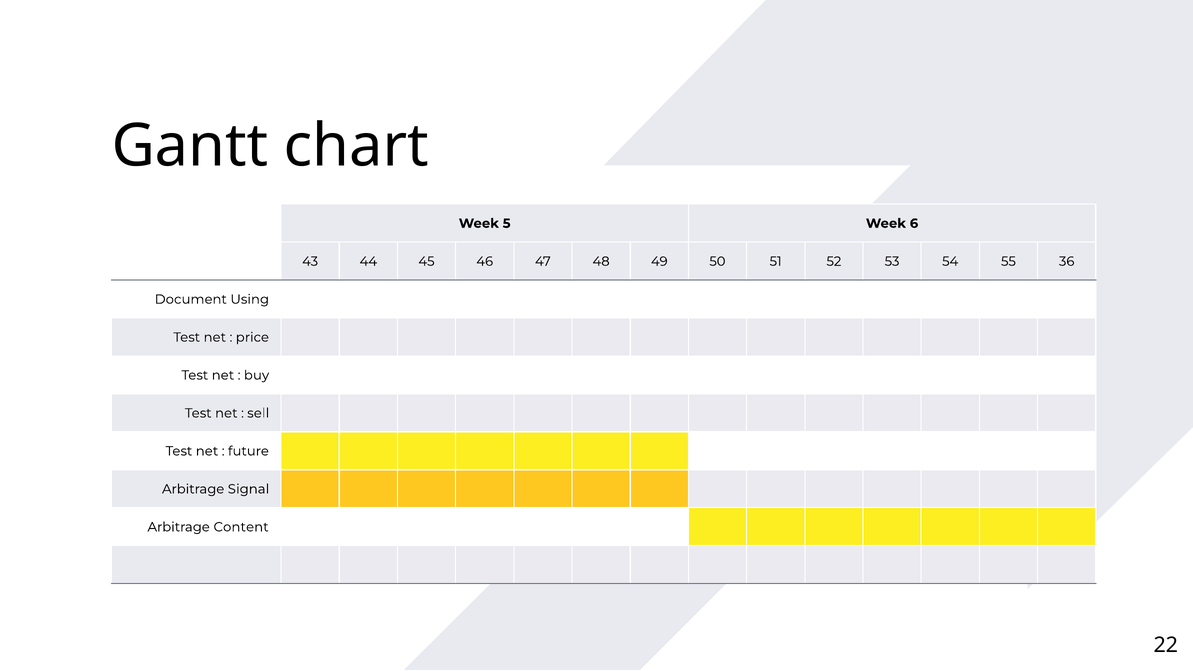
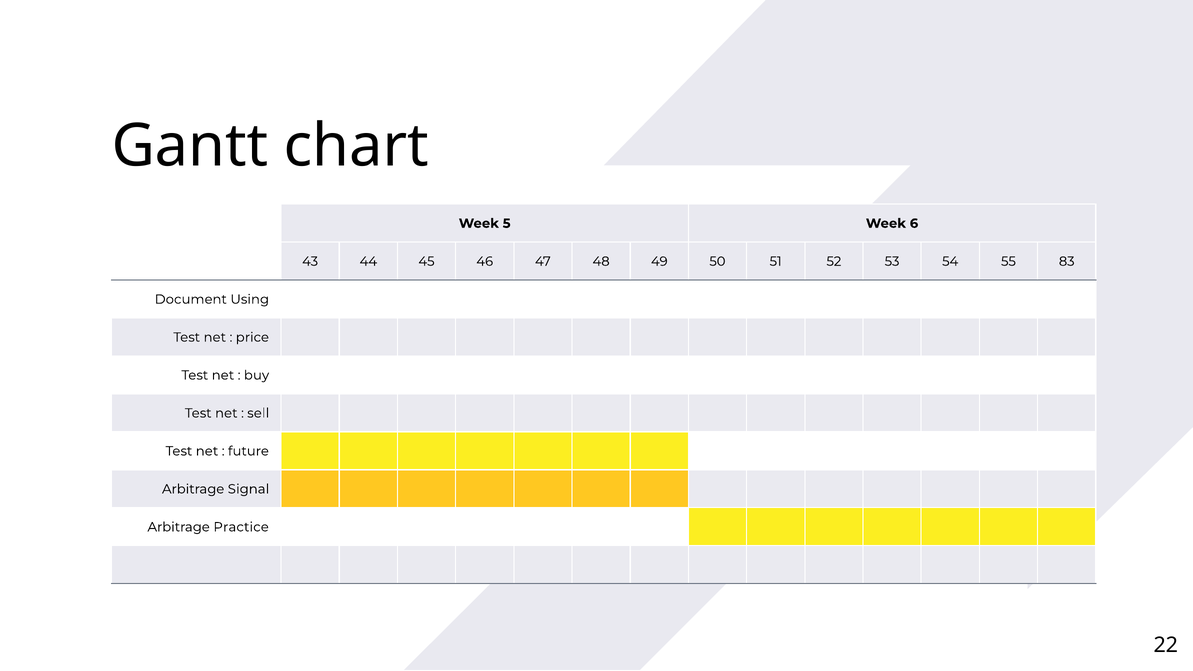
36: 36 -> 83 (1067, 261)
Content: Content -> Practice (241, 527)
